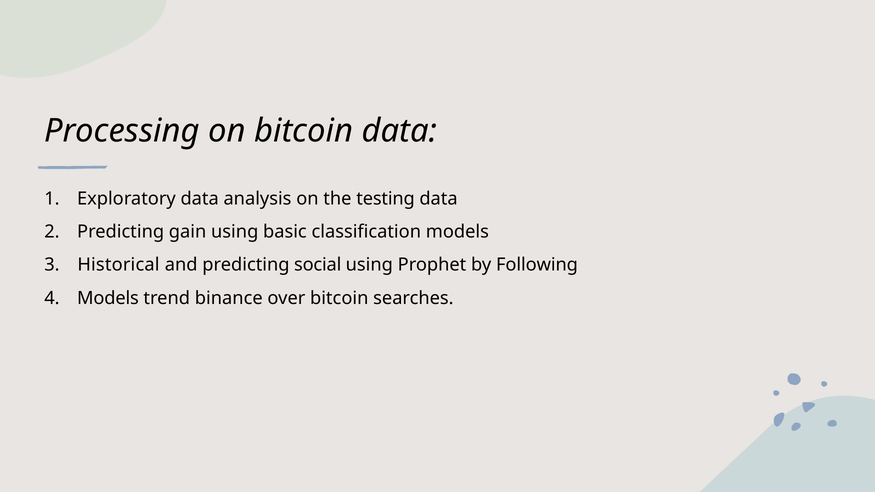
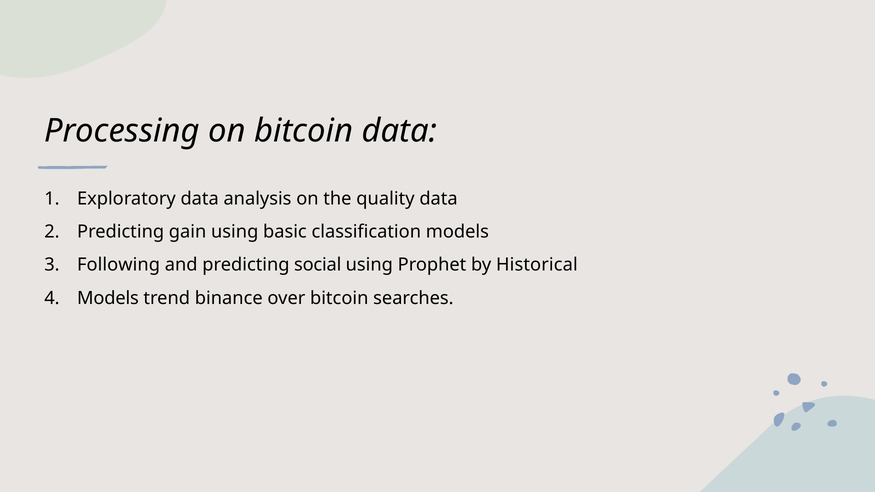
testing: testing -> quality (385, 199)
Historical: Historical -> Following (119, 265)
Following: Following -> Historical (537, 265)
